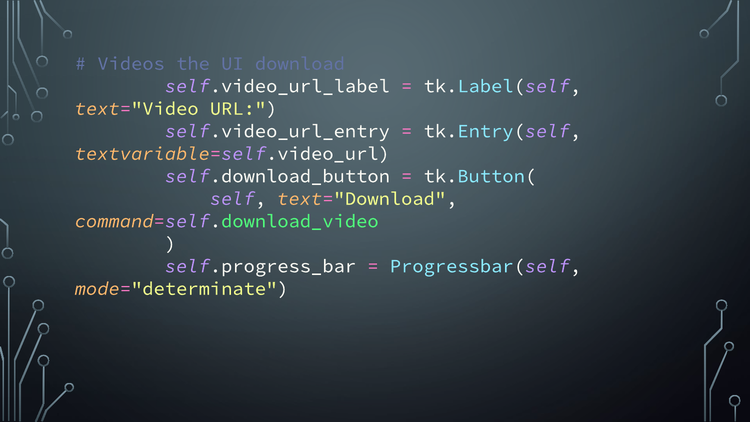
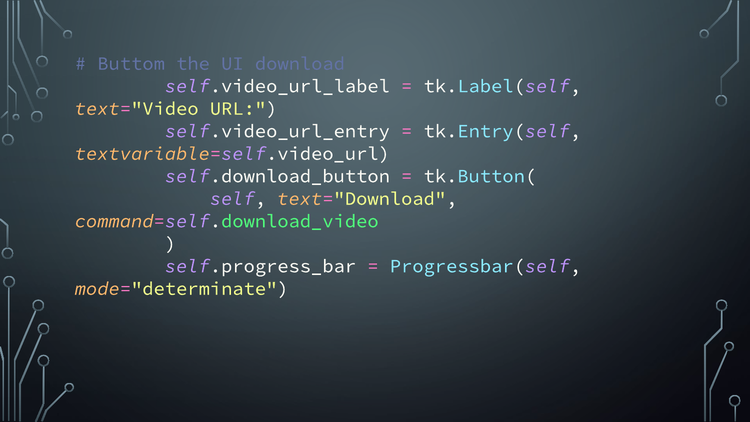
Videos: Videos -> Buttom (131, 64)
